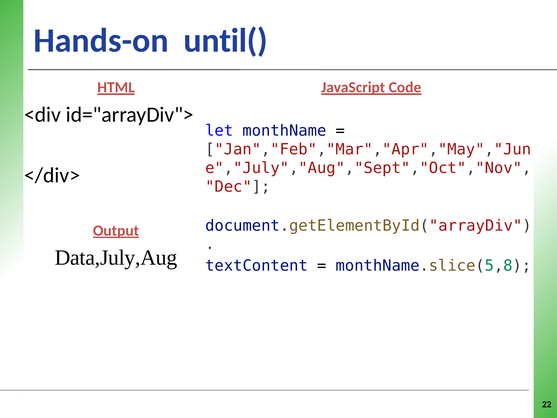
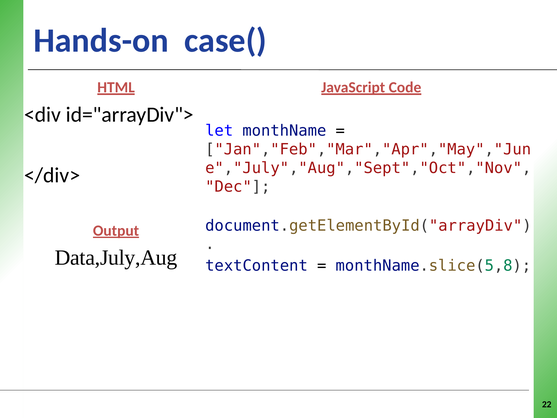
until(: until( -> case( (225, 40)
